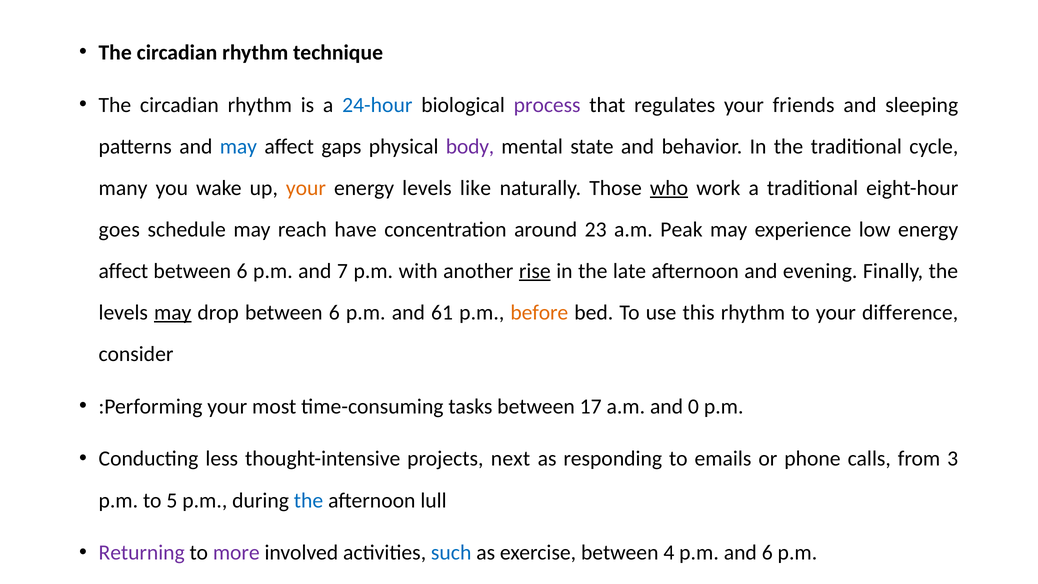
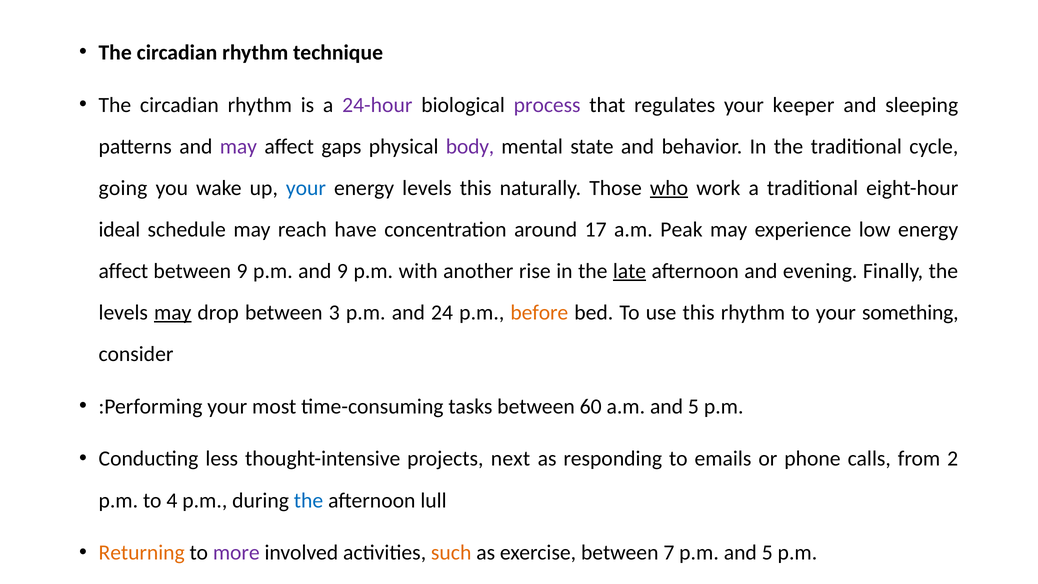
24-hour colour: blue -> purple (377, 105)
friends: friends -> keeper (804, 105)
may colour: blue -> purple (238, 146)
many: many -> going (123, 188)
your colour: orange -> blue (306, 188)
levels like: like -> this (476, 188)
goes: goes -> ideal (119, 229)
23: 23 -> 17 (596, 229)
6: 6 -> 9 (242, 271)
and 7: 7 -> 9 (342, 271)
rise underline: present -> none (535, 271)
late underline: none -> present (630, 271)
drop between 6: 6 -> 3 (334, 313)
61: 61 -> 24 (442, 313)
difference: difference -> something (910, 313)
17: 17 -> 60 (591, 406)
a.m and 0: 0 -> 5 (693, 406)
3: 3 -> 2 (953, 459)
5: 5 -> 4 (172, 500)
Returning colour: purple -> orange (142, 553)
such colour: blue -> orange (451, 553)
4: 4 -> 7 (669, 553)
p.m and 6: 6 -> 5 (767, 553)
